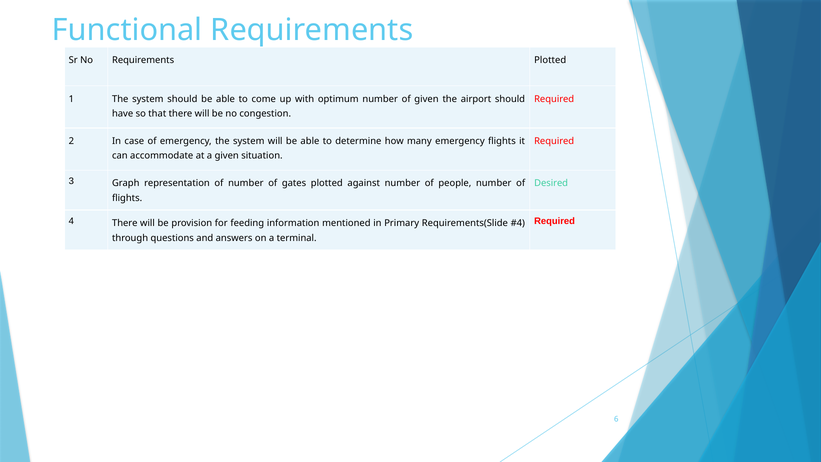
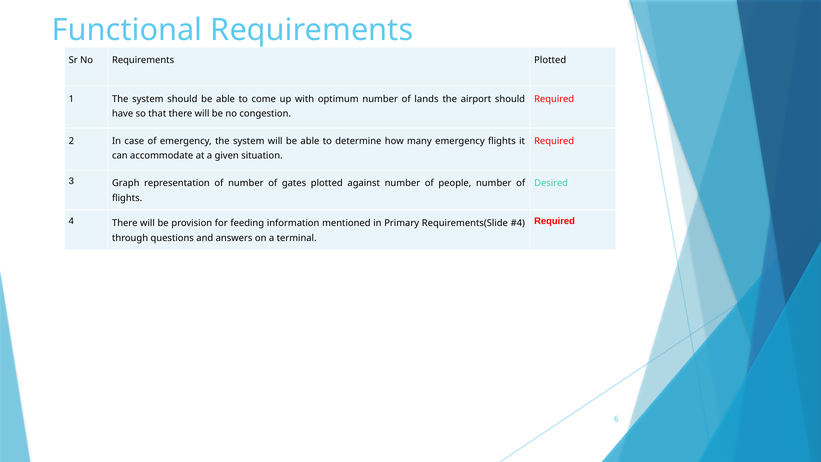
of given: given -> lands (426, 99)
